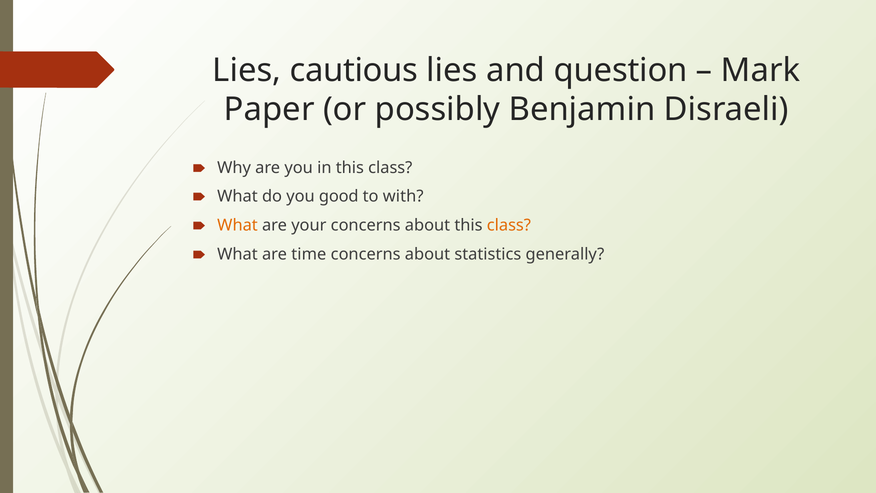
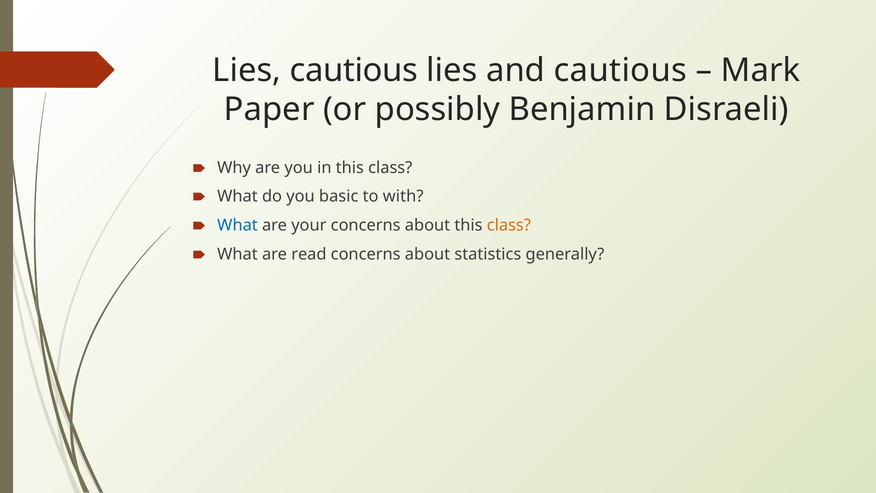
and question: question -> cautious (620, 70)
good: good -> basic (339, 196)
What colour: orange -> blue (238, 225)
time: time -> read (309, 254)
